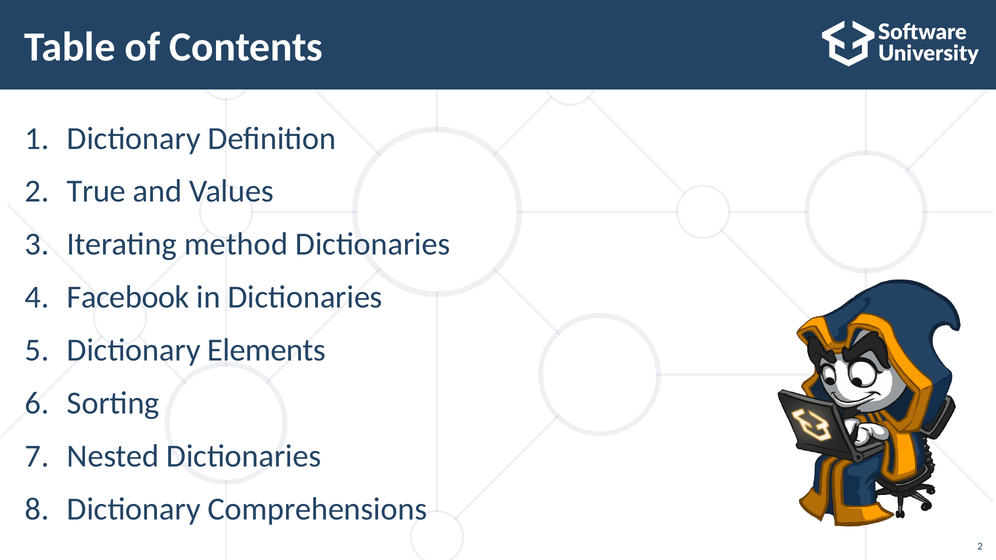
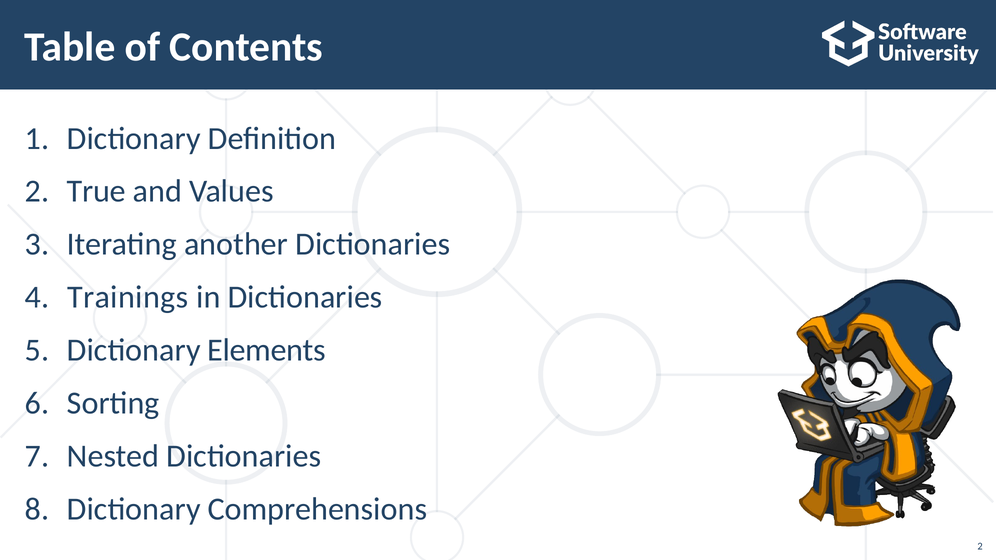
method: method -> another (236, 244)
Facebook: Facebook -> Trainings (128, 297)
